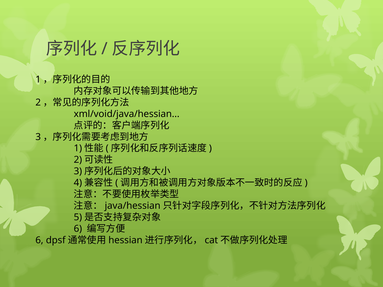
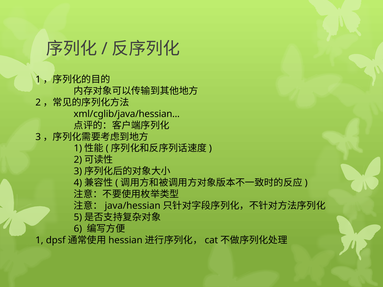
xml/void/java/hessian: xml/void/java/hessian -> xml/cglib/java/hessian (127, 114)
6: 6 -> 1 (39, 240)
